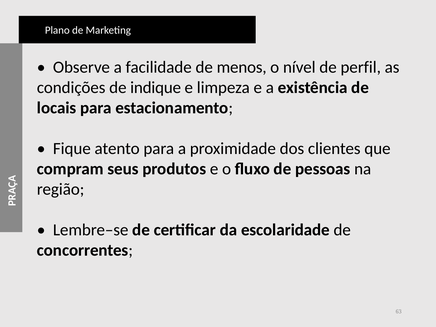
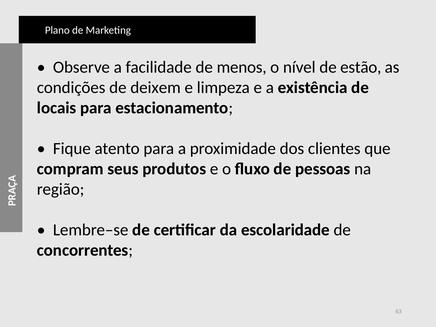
perfil: perfil -> estão (361, 67)
indique: indique -> deixem (156, 87)
